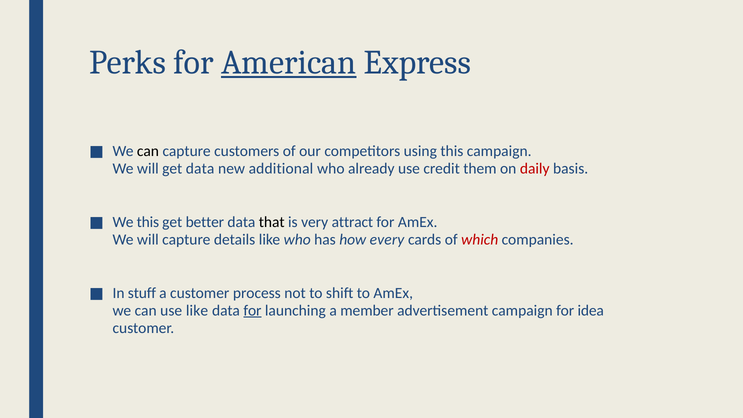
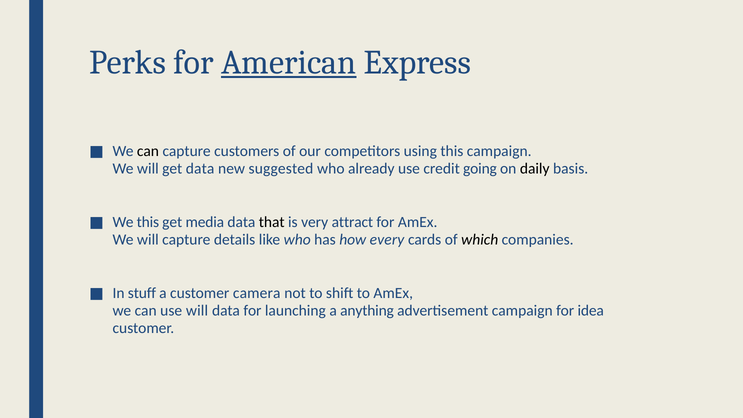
additional: additional -> suggested (281, 168)
them: them -> going (480, 168)
daily colour: red -> black (535, 168)
better: better -> media (205, 222)
which colour: red -> black (480, 239)
process: process -> camera (257, 293)
use like: like -> will (197, 310)
for underline: present -> none (252, 310)
member: member -> anything (367, 310)
